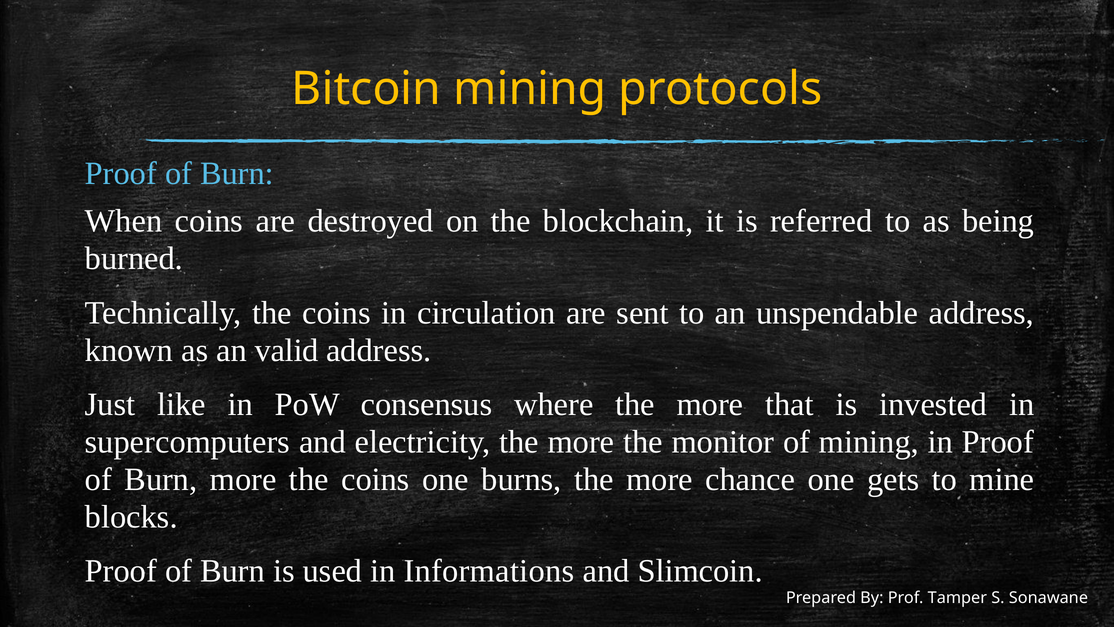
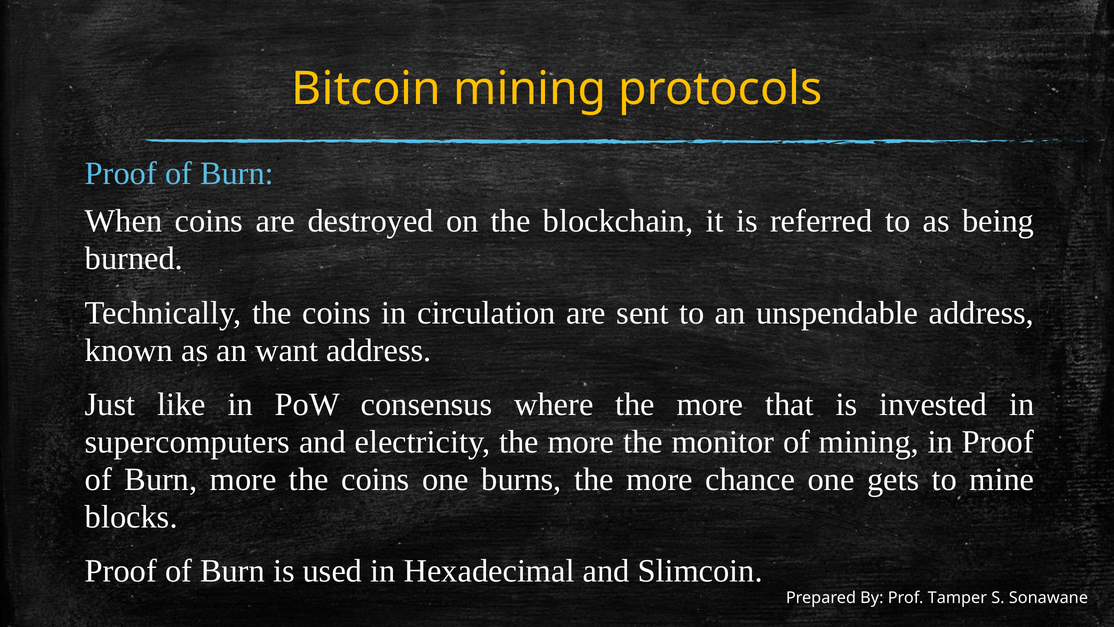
valid: valid -> want (287, 350)
Informations: Informations -> Hexadecimal (489, 571)
